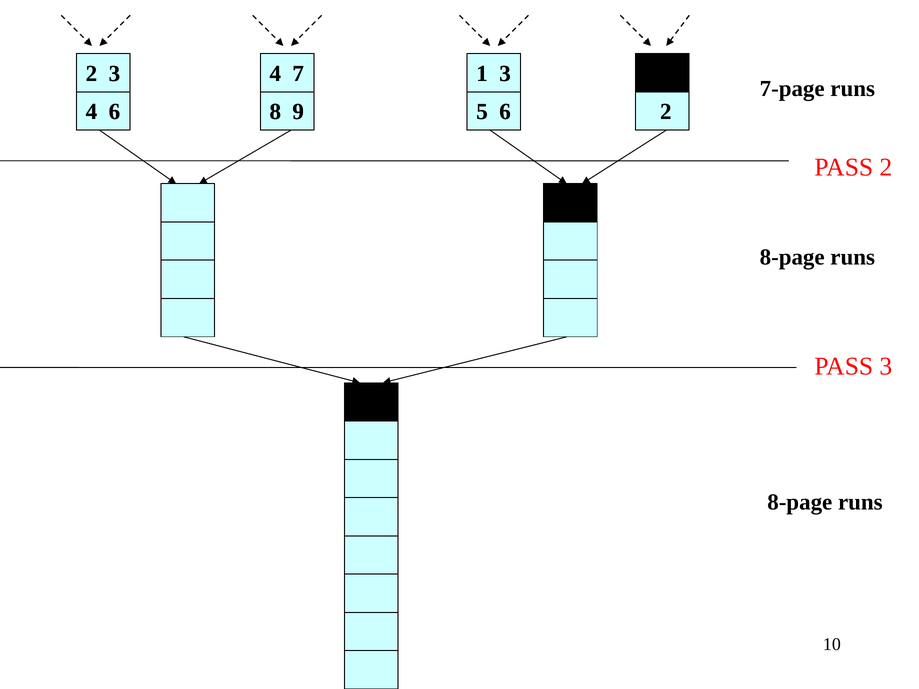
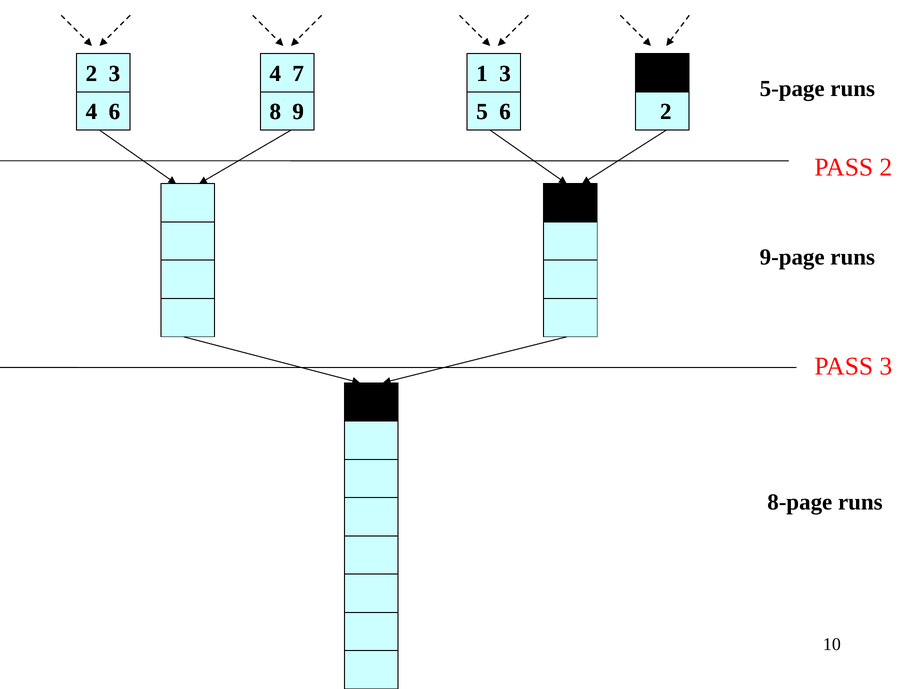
7-page: 7-page -> 5-page (792, 89)
8-page: 8-page -> 9-page (792, 257)
